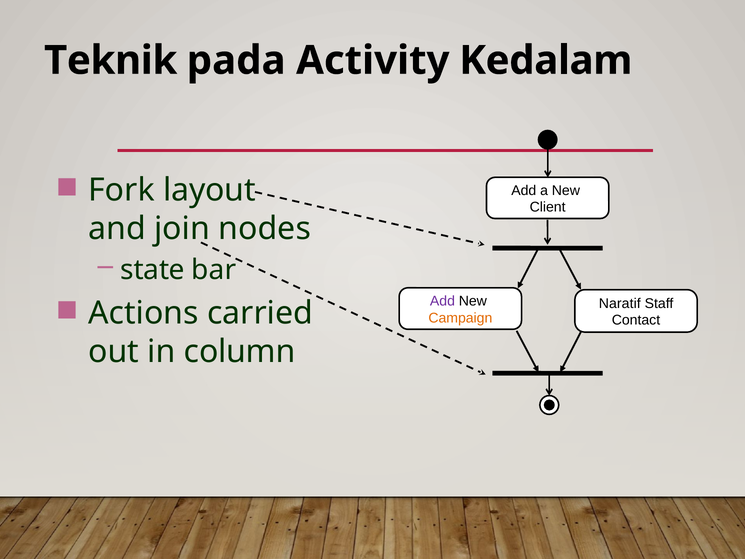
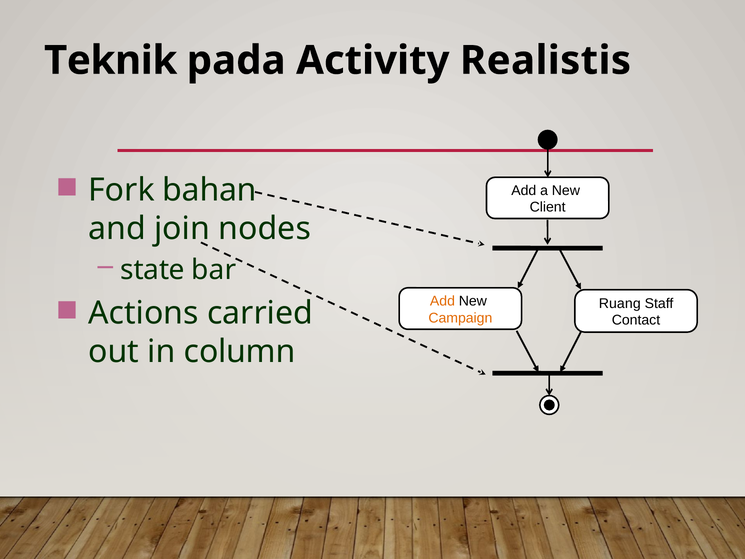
Kedalam: Kedalam -> Realistis (545, 61)
layout: layout -> bahan (209, 190)
Add colour: purple -> orange (442, 301)
Naratif: Naratif -> Ruang (620, 303)
